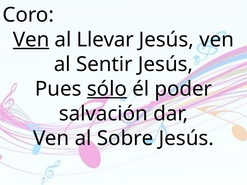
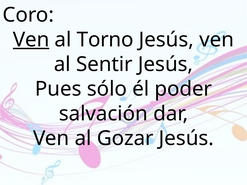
Llevar: Llevar -> Torno (105, 40)
sólo underline: present -> none (107, 89)
Sobre: Sobre -> Gozar (125, 138)
